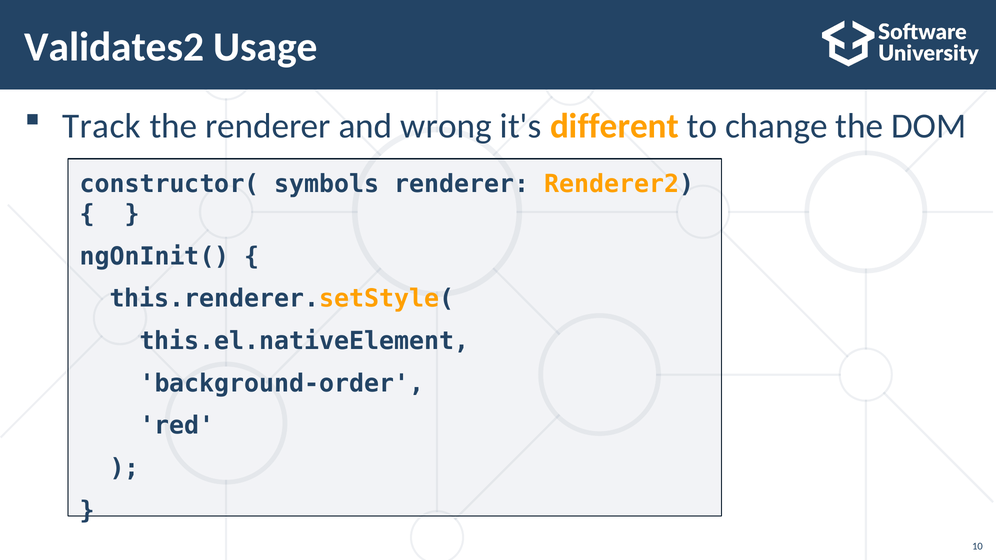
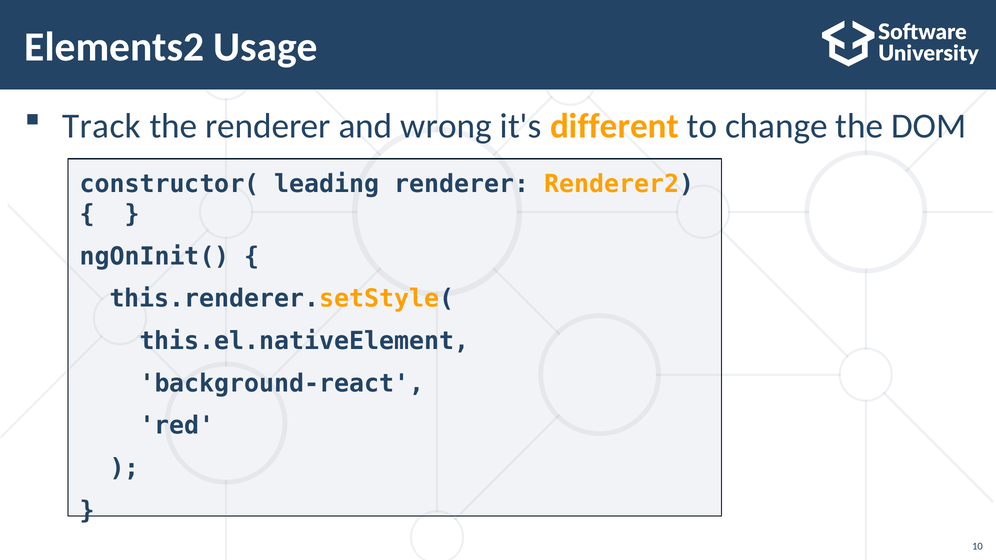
Validates2: Validates2 -> Elements2 (114, 47)
symbols: symbols -> leading (327, 184)
background-order: background-order -> background-react (282, 384)
